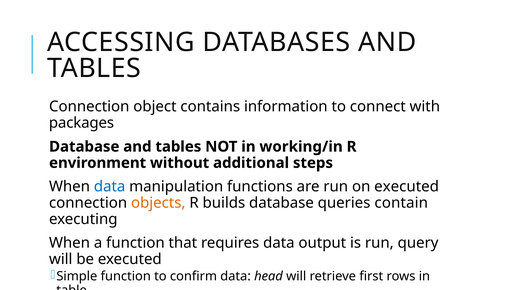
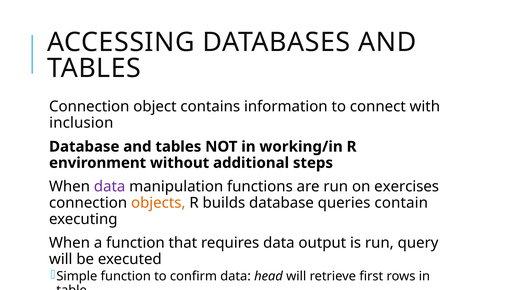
packages: packages -> inclusion (81, 123)
data colour: blue -> purple (110, 186)
on executed: executed -> exercises (407, 186)
